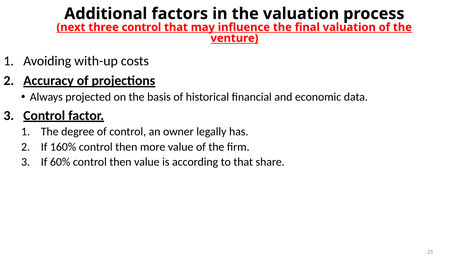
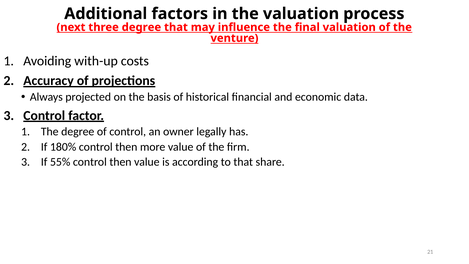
three control: control -> degree (141, 27)
160%: 160% -> 180% (63, 147)
60%: 60% -> 55% (60, 162)
